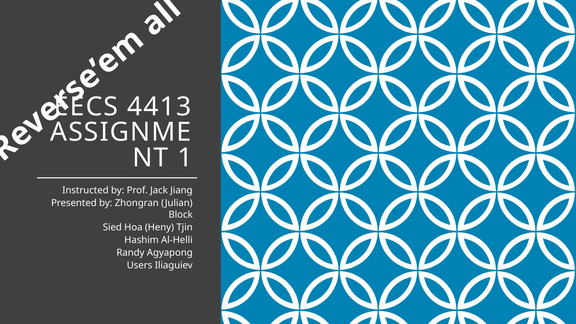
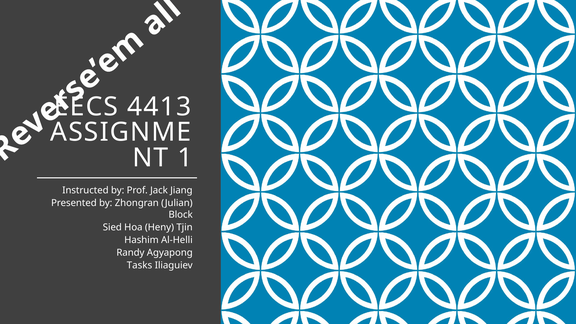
Users: Users -> Tasks (139, 265)
